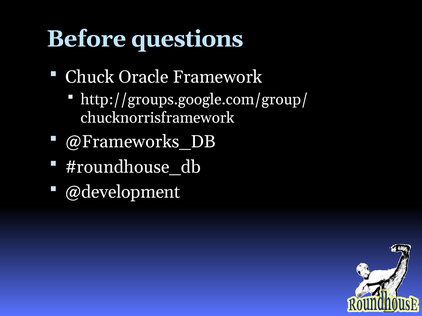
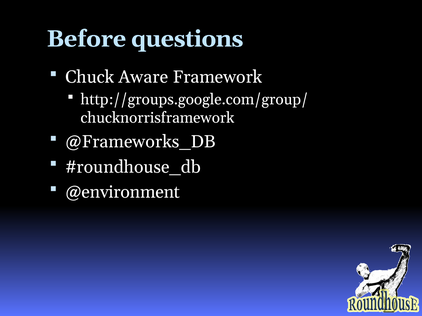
Oracle: Oracle -> Aware (143, 77)
@development: @development -> @environment (123, 192)
